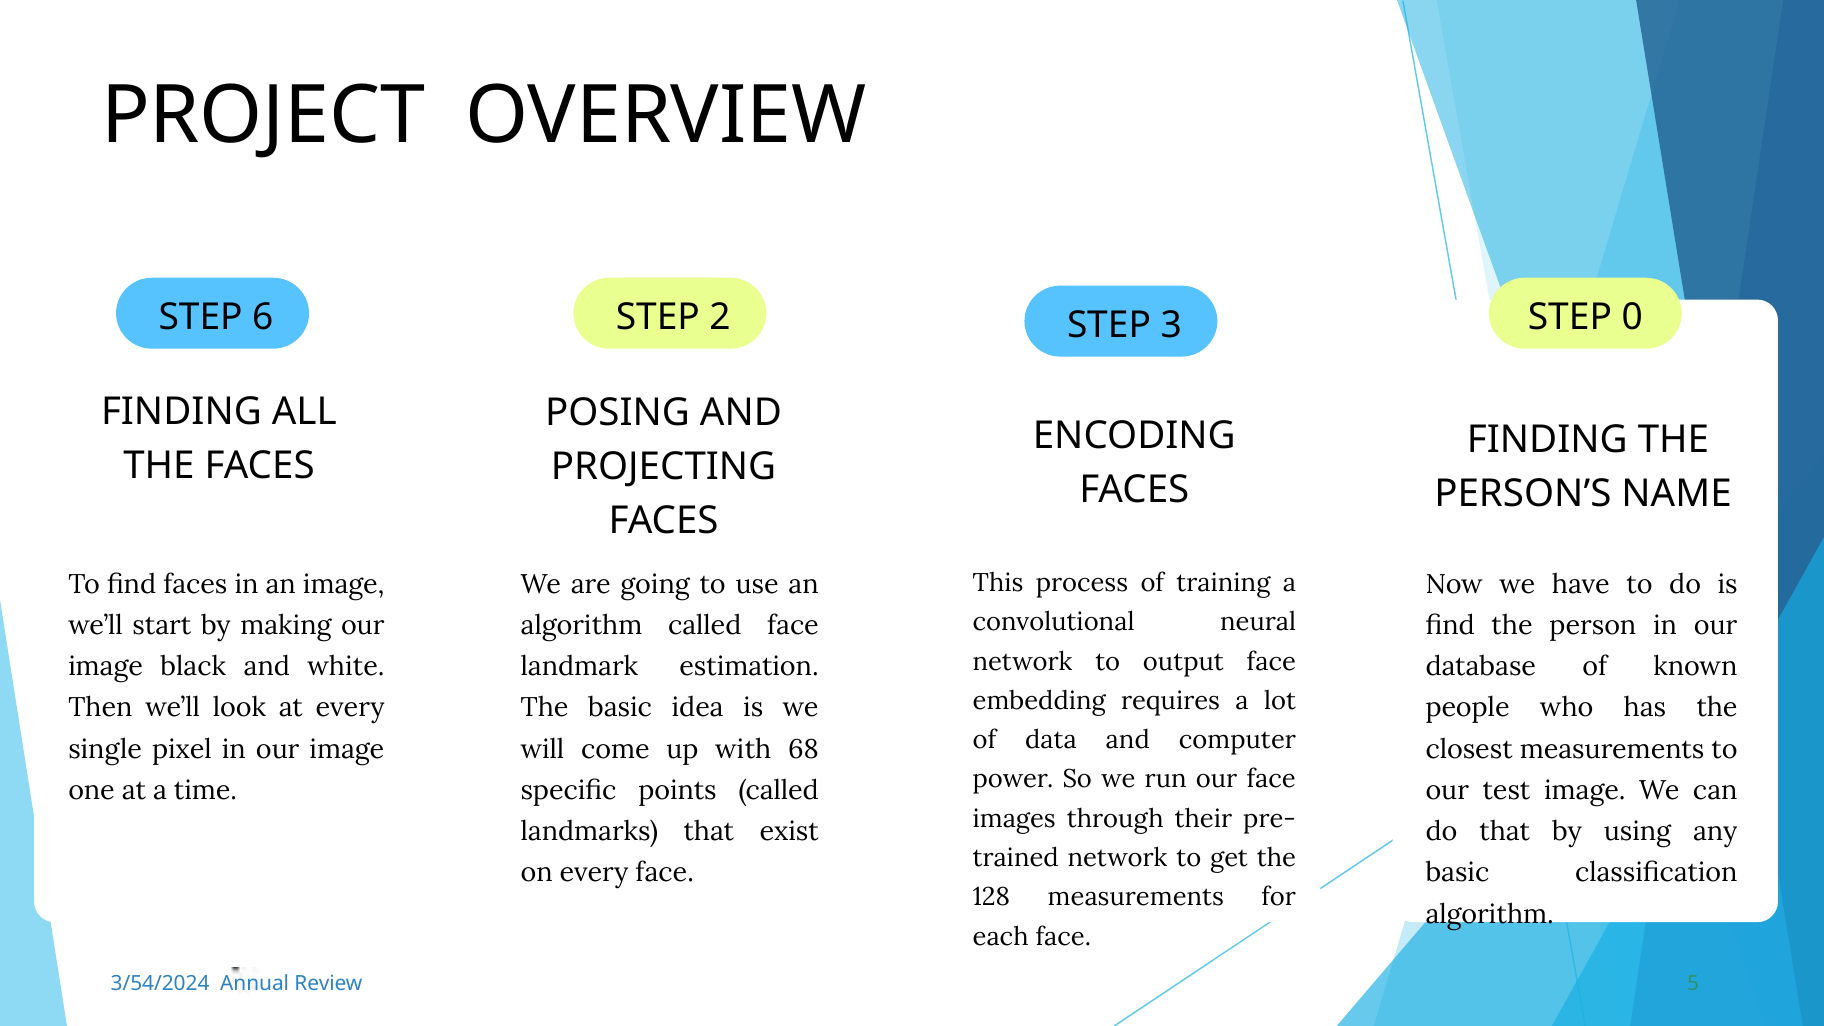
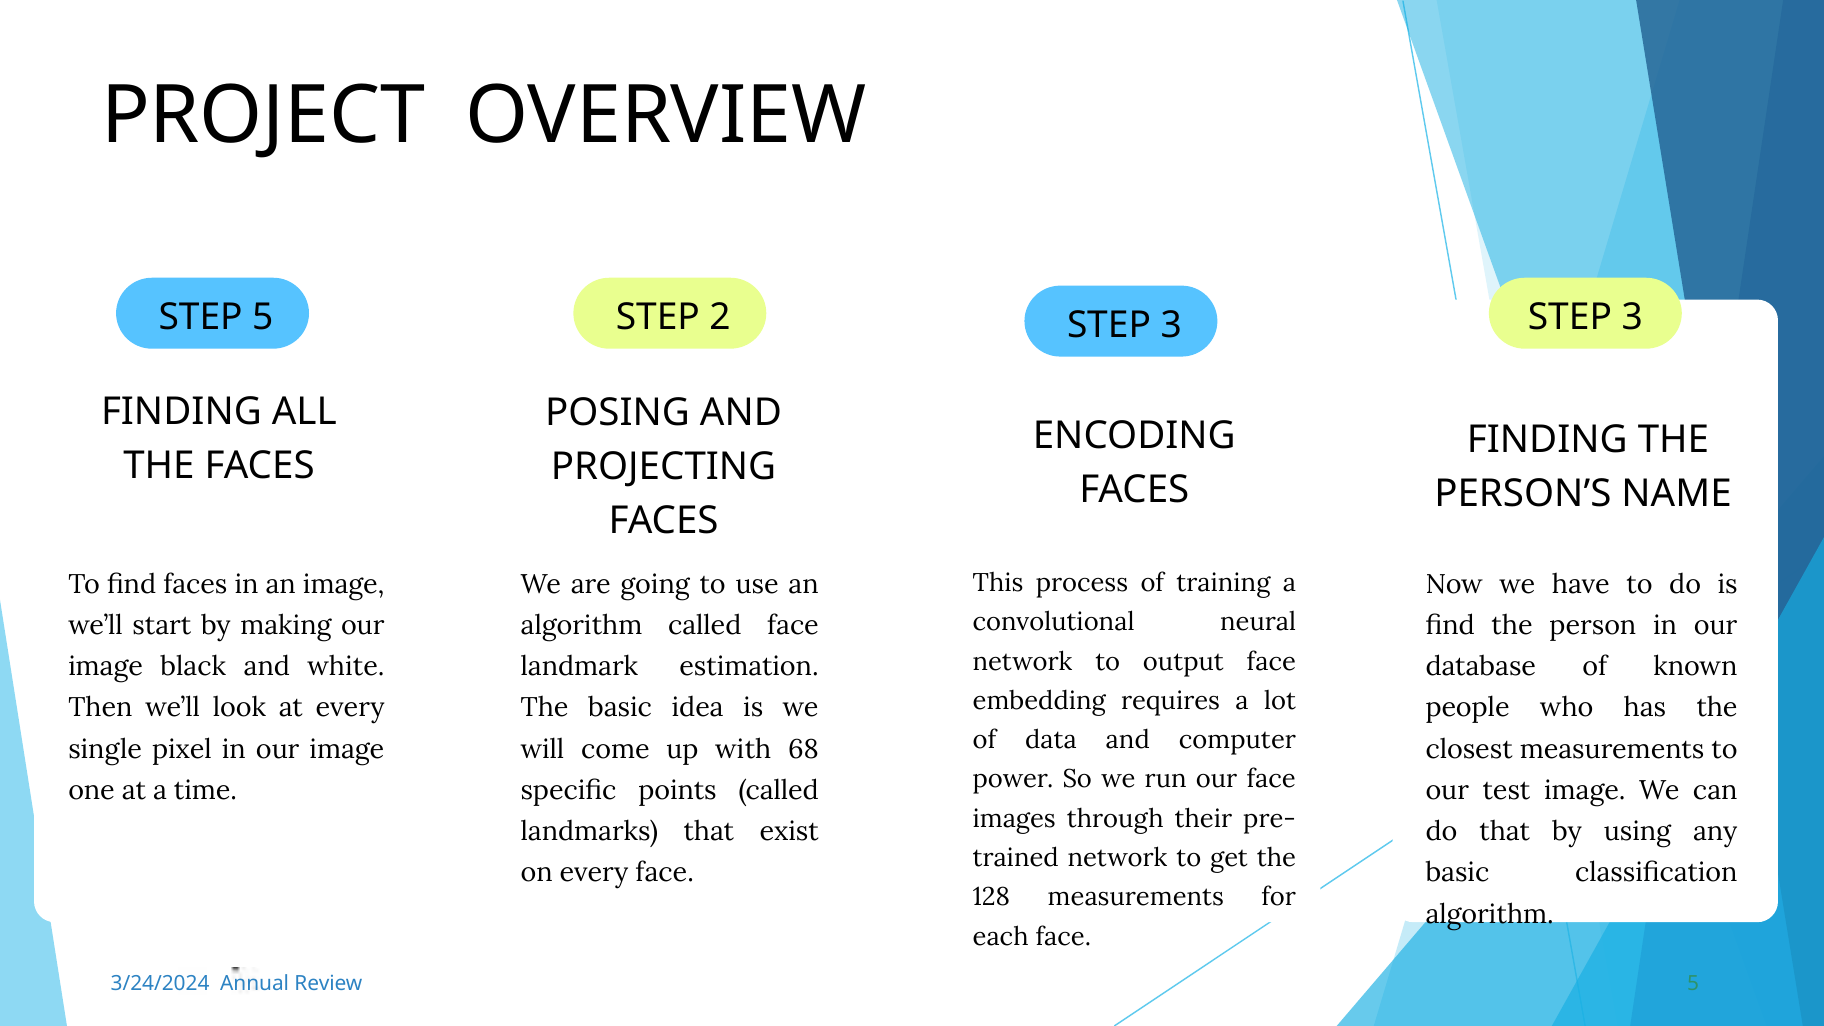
STEP 6: 6 -> 5 (263, 317)
0: 0 -> 3 (1632, 317)
3/54/2024: 3/54/2024 -> 3/24/2024 (160, 983)
